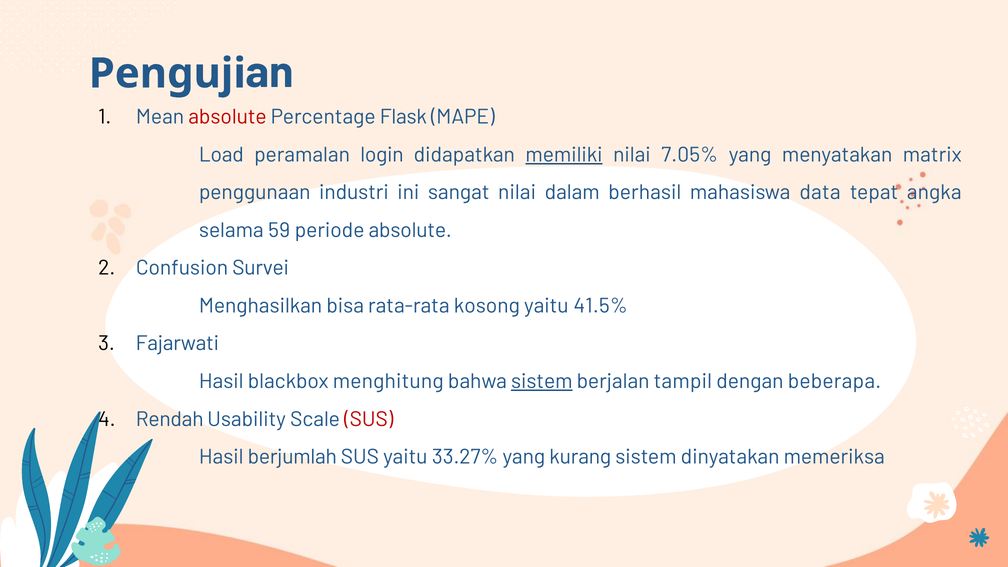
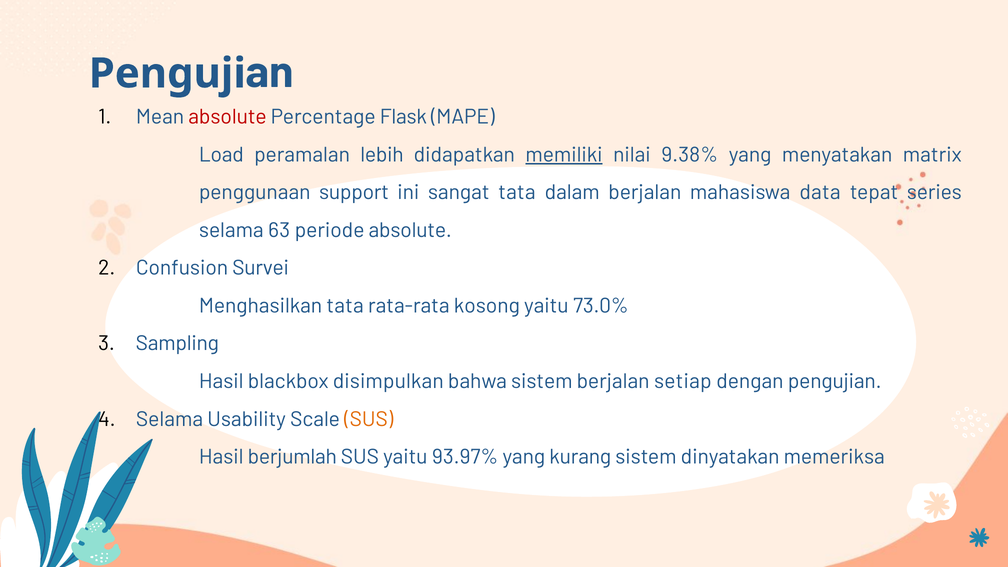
login: login -> lebih (382, 155)
7.05%: 7.05% -> 9.38% (690, 155)
industri: industri -> support (354, 192)
sangat nilai: nilai -> tata (517, 192)
dalam berhasil: berhasil -> berjalan (645, 192)
angka: angka -> series (934, 192)
59: 59 -> 63 (279, 230)
Menghasilkan bisa: bisa -> tata (345, 306)
41.5%: 41.5% -> 73.0% (601, 306)
Fajarwati: Fajarwati -> Sampling (177, 344)
menghitung: menghitung -> disimpulkan (388, 381)
sistem underline: present -> none (542, 381)
tampil: tampil -> setiap (683, 381)
beberapa: beberapa -> pengujian (835, 381)
Rendah: Rendah -> Selama (170, 419)
SUS colour: red -> orange (369, 419)
33.27%: 33.27% -> 93.97% (465, 457)
